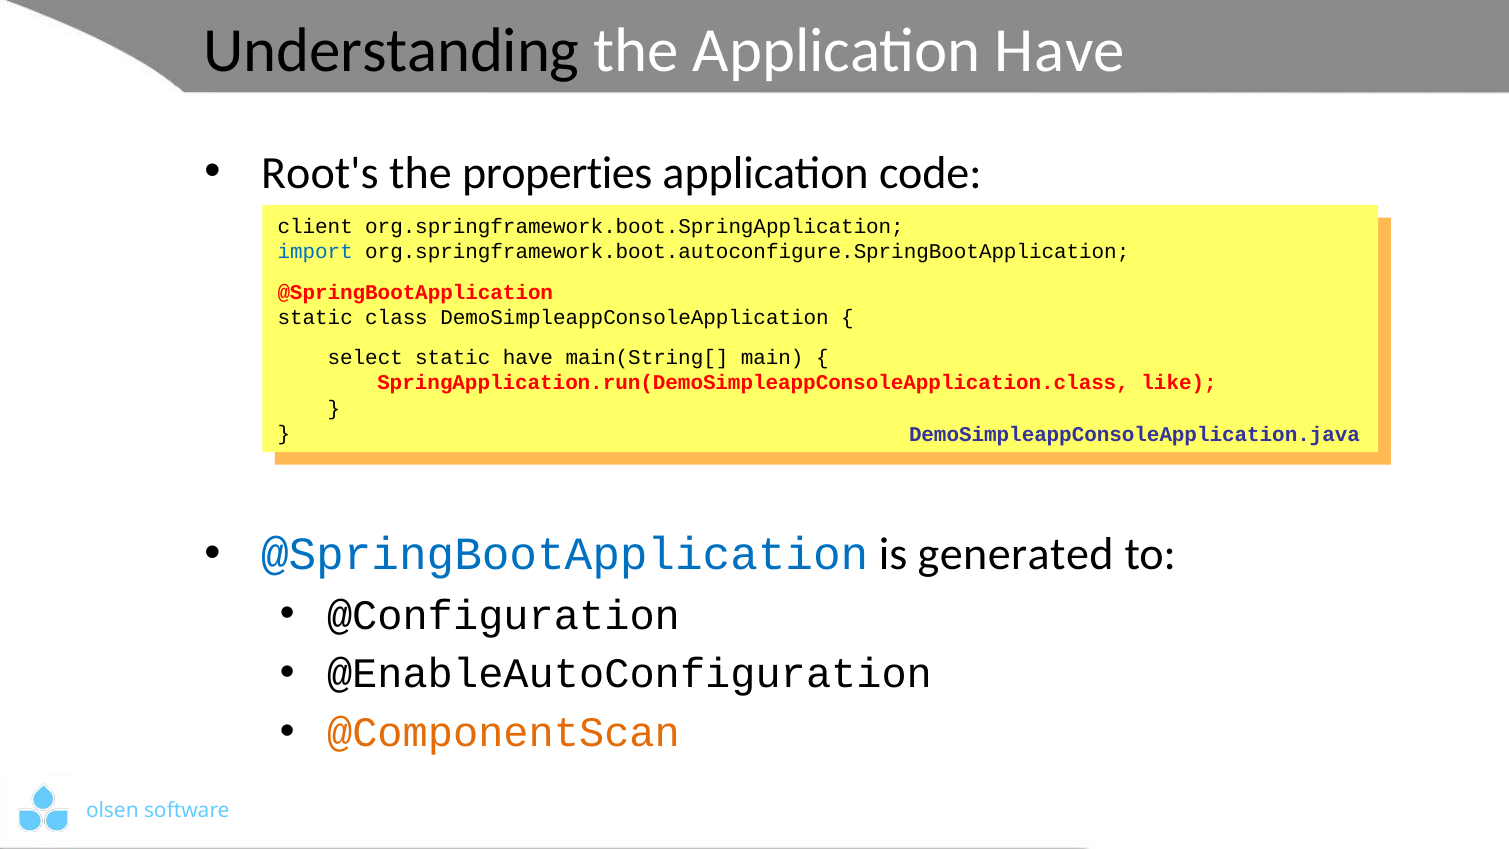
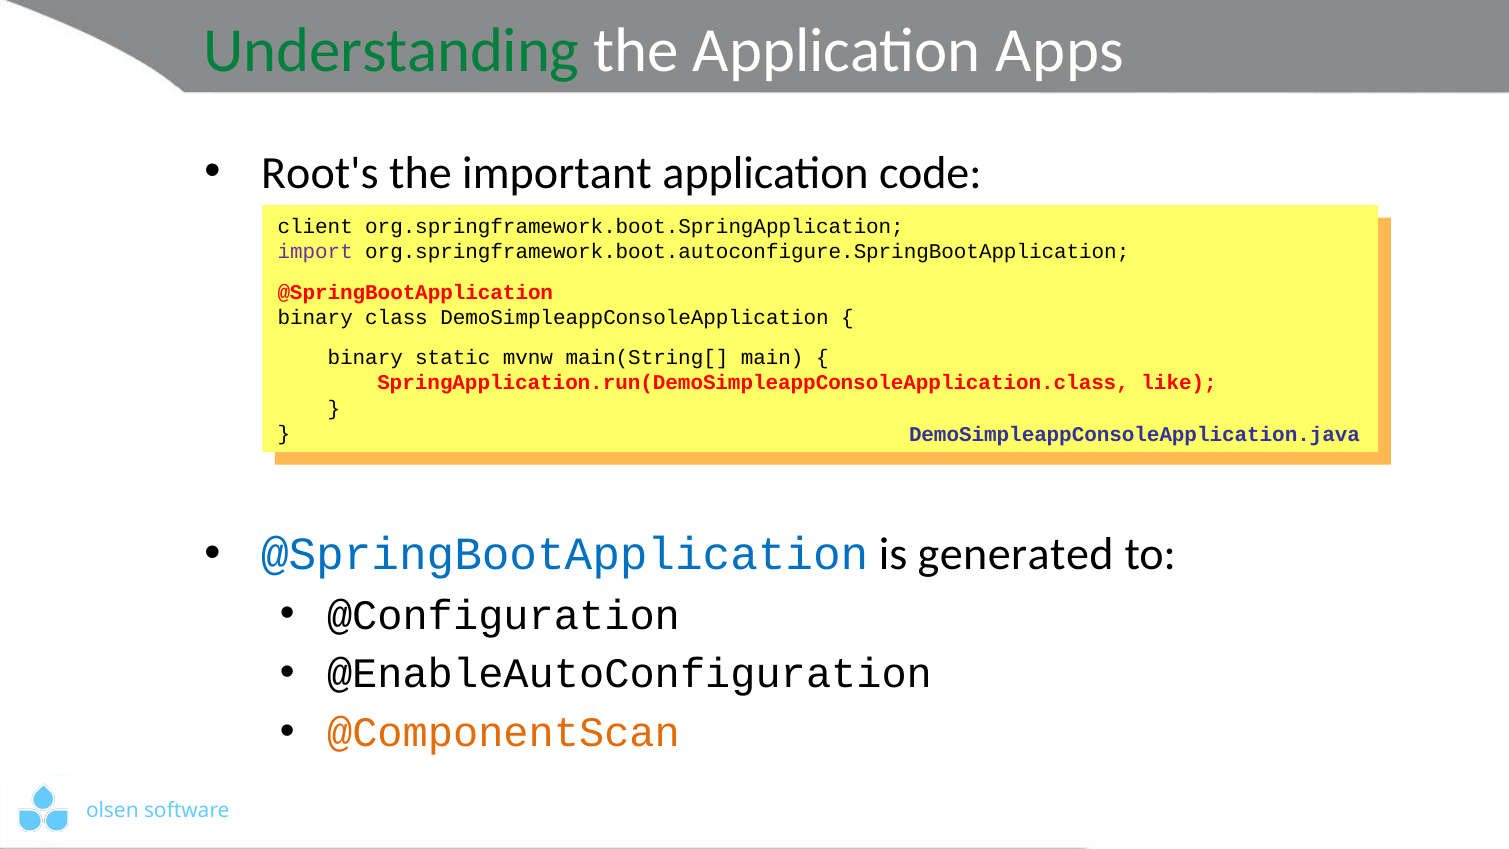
Understanding colour: black -> green (392, 50)
Application Have: Have -> Apps (1060, 50)
properties: properties -> important (557, 173)
import colour: blue -> purple (315, 252)
static: static -> binary (315, 317)
select: select -> binary (365, 358)
static have: have -> mvnw (528, 358)
